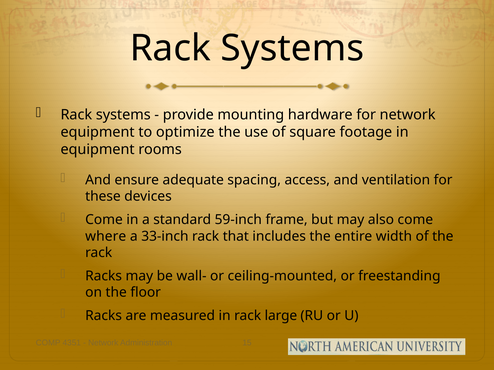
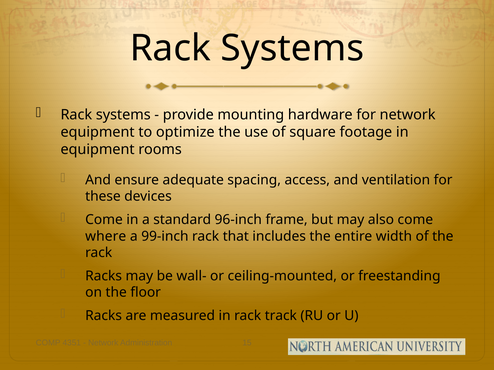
59-inch: 59-inch -> 96-inch (238, 220)
33-inch: 33-inch -> 99-inch (165, 236)
large: large -> track (281, 316)
